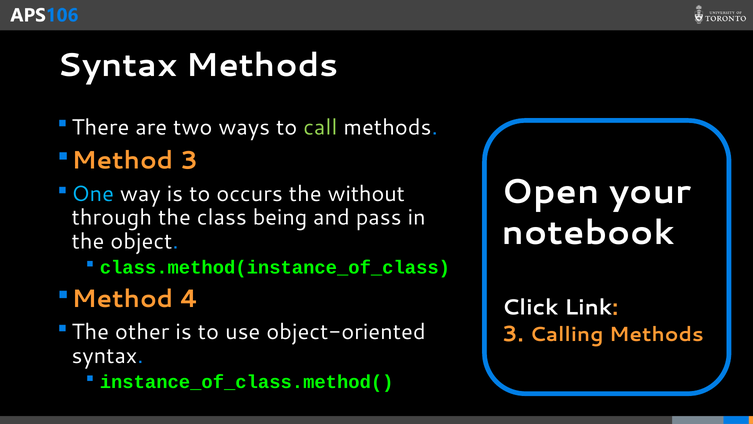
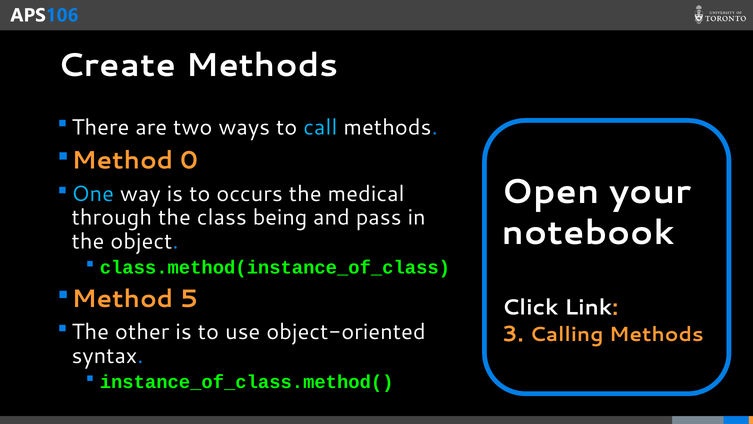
Syntax: Syntax -> Create (117, 65)
call colour: light green -> light blue (320, 127)
Method 3: 3 -> 0 (189, 161)
without: without -> medical (366, 194)
4: 4 -> 5 (189, 299)
